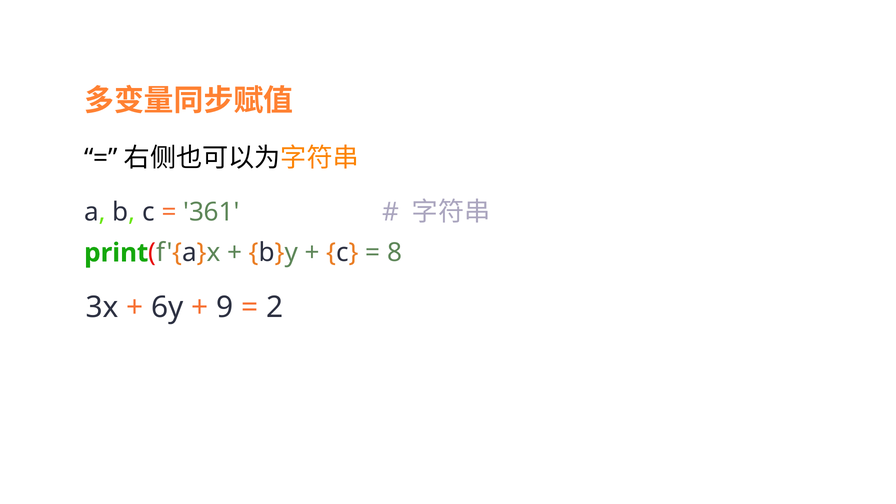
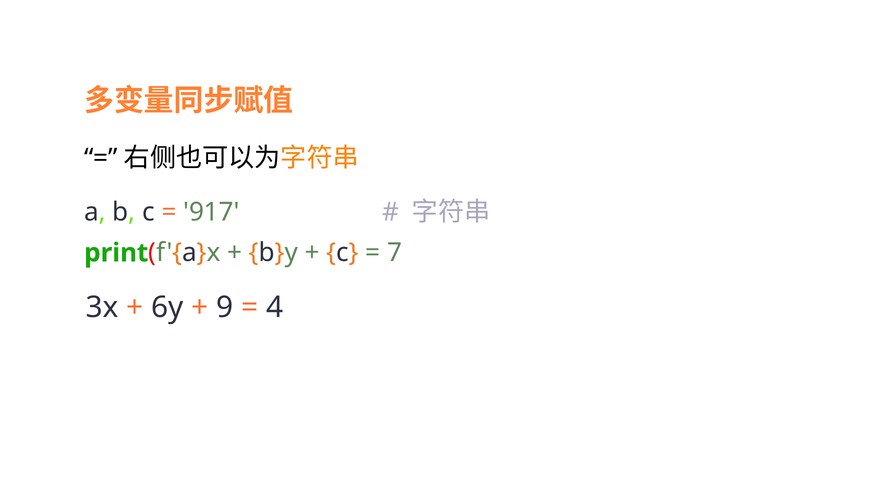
361: 361 -> 917 (211, 212)
8: 8 -> 7 (395, 253)
2: 2 -> 4 (275, 307)
